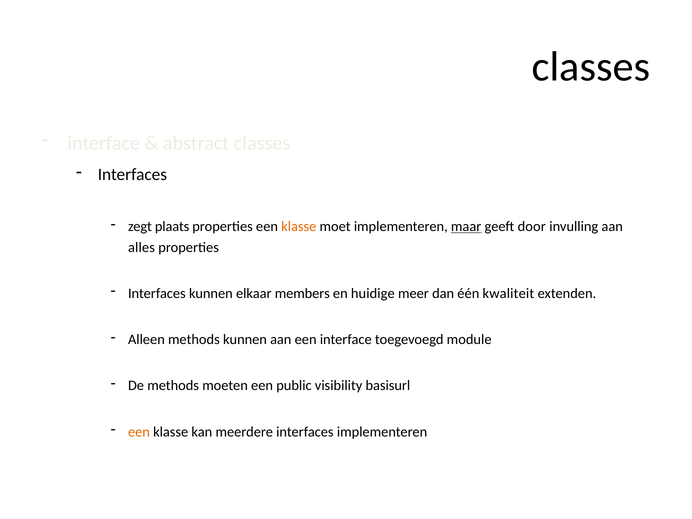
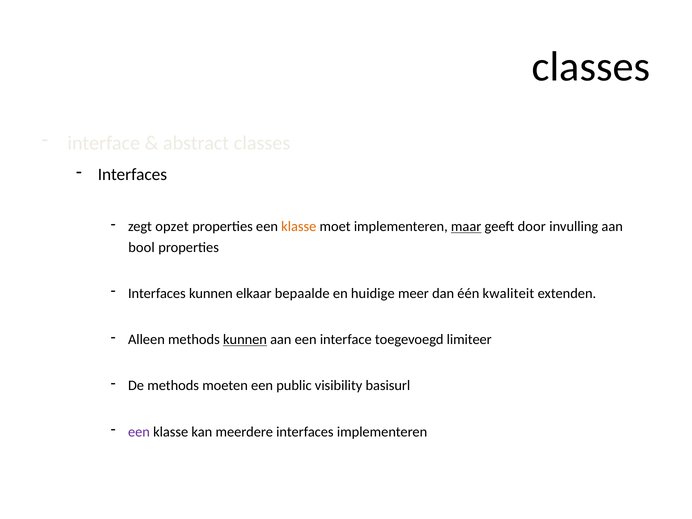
plaats: plaats -> opzet (172, 227)
alles: alles -> bool (142, 247)
members: members -> bepaalde (302, 293)
kunnen underline: none -> present (245, 340)
module: module -> limiteer (469, 340)
een colour: orange -> purple (139, 432)
